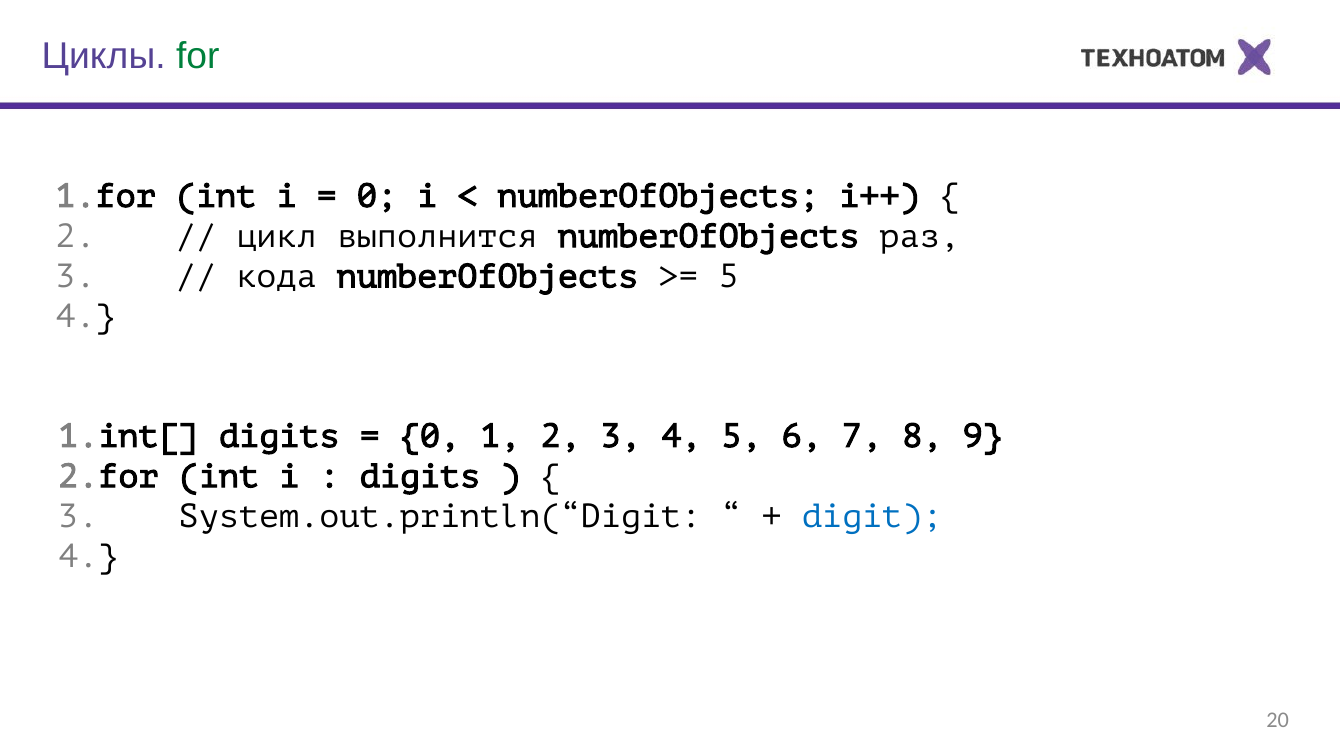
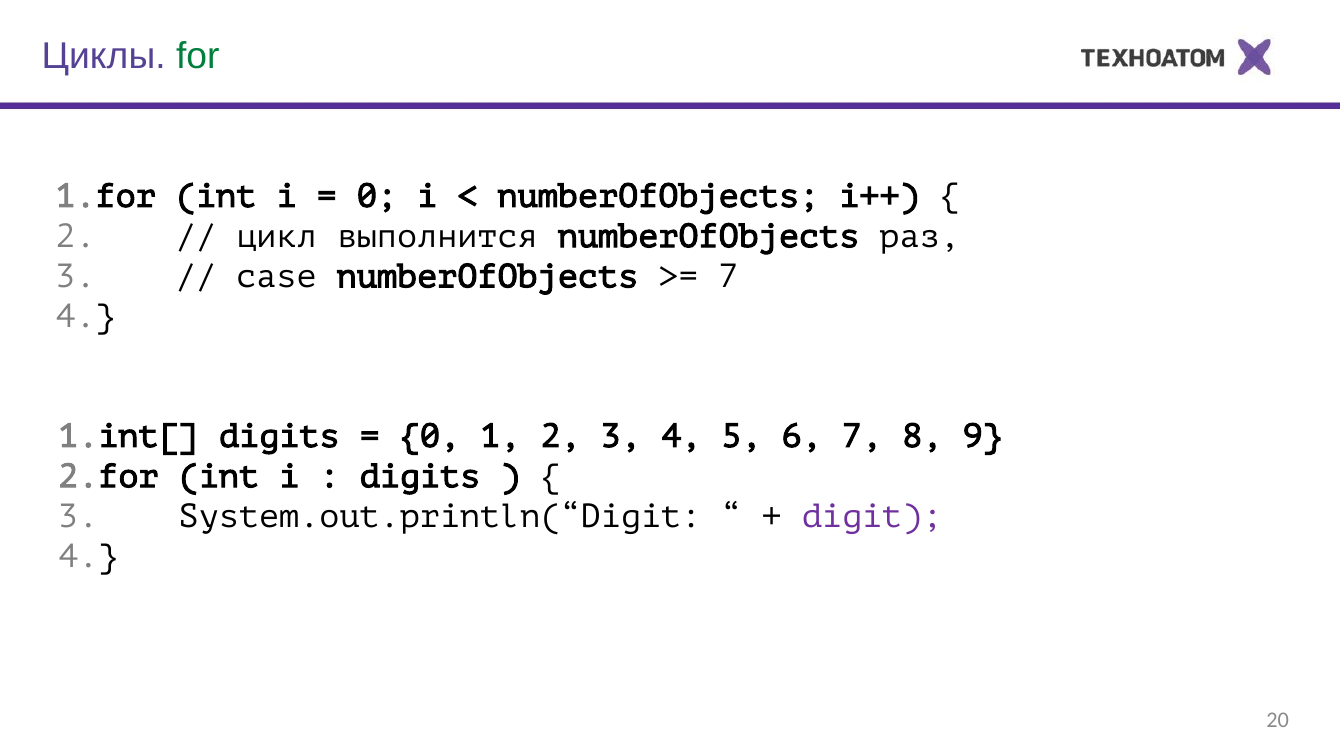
кода: кода -> case (276, 276)
5: 5 -> 7 (729, 276)
digit colour: blue -> purple (872, 516)
